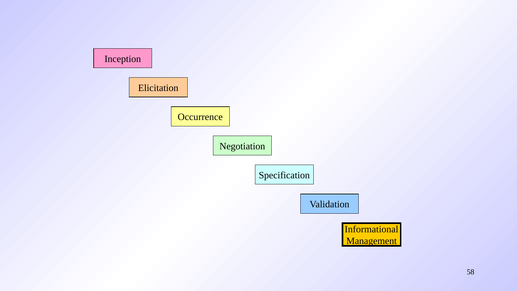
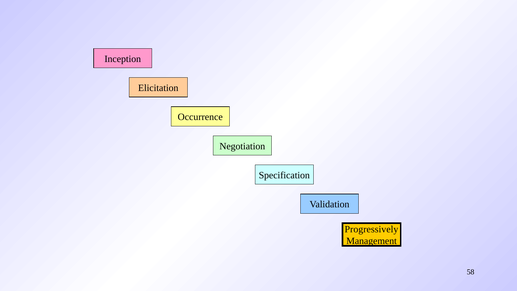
Informational: Informational -> Progressively (371, 229)
